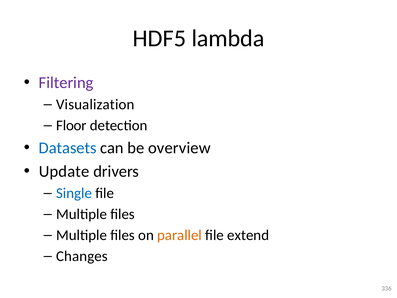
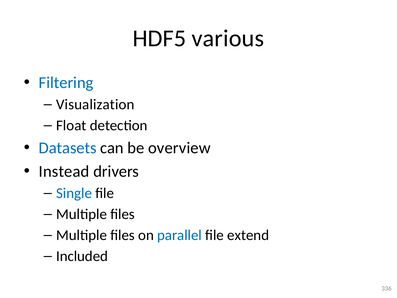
lambda: lambda -> various (228, 38)
Filtering colour: purple -> blue (66, 83)
Floor: Floor -> Float (71, 125)
Update: Update -> Instead (64, 171)
parallel colour: orange -> blue (180, 235)
Changes: Changes -> Included (82, 256)
